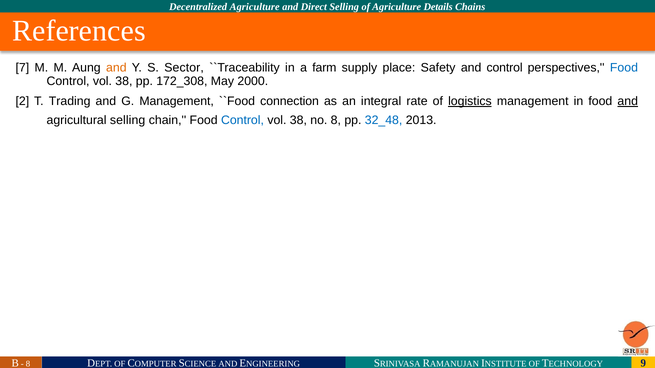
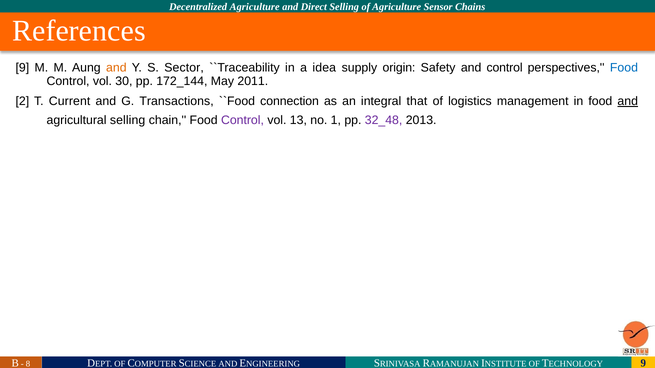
Details: Details -> Sensor (438, 7)
7: 7 -> 9 (22, 68)
farm: farm -> idea (324, 68)
place: place -> origin (399, 68)
38: 38 -> 30 (124, 81)
172_308: 172_308 -> 172_144 (182, 81)
2000: 2000 -> 2011 (253, 81)
Trading: Trading -> Current (70, 101)
G Management: Management -> Transactions (177, 101)
rate: rate -> that (417, 101)
logistics underline: present -> none (470, 101)
Control colour: blue -> purple (242, 120)
38: 38 -> 13 (298, 120)
no 8: 8 -> 1 (336, 120)
32_48 colour: blue -> purple (384, 120)
